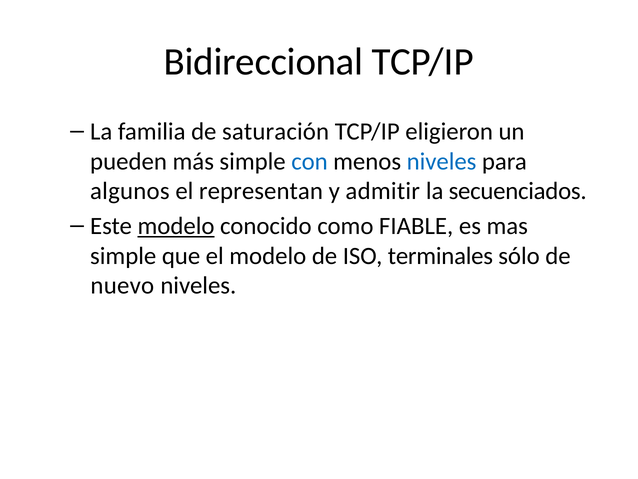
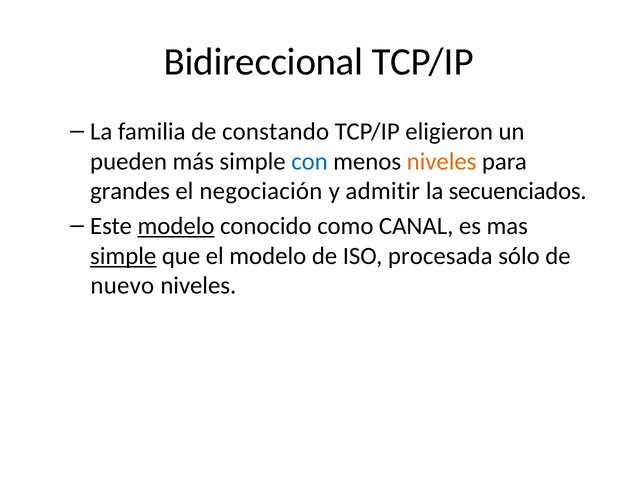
saturación: saturación -> constando (276, 131)
niveles colour: blue -> orange (442, 161)
algunos: algunos -> grandes (130, 191)
representan: representan -> negociación (261, 191)
FIABLE: FIABLE -> CANAL (416, 226)
simple underline: none -> present (123, 256)
terminales: terminales -> procesada (440, 256)
